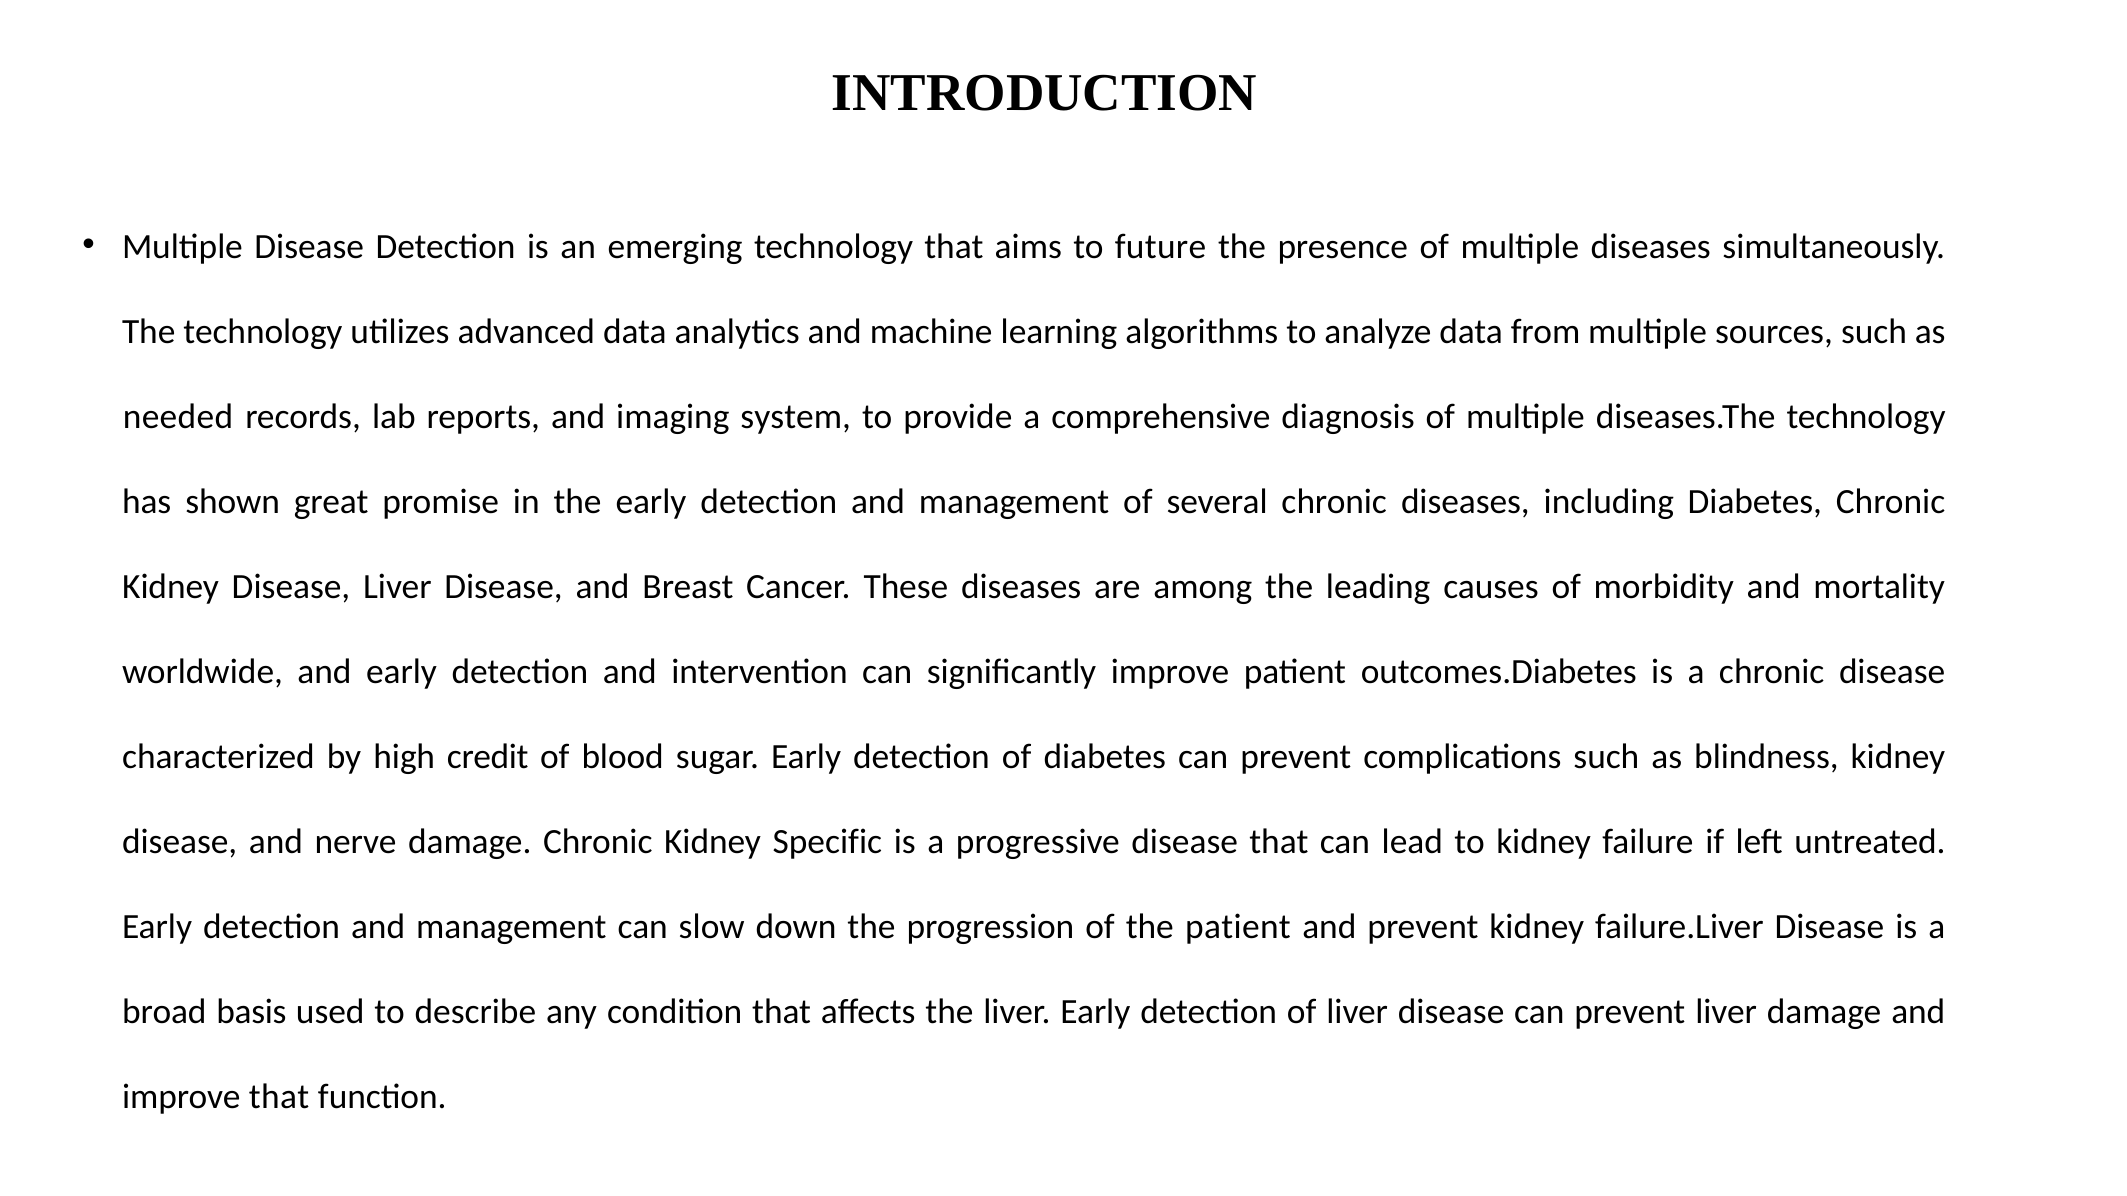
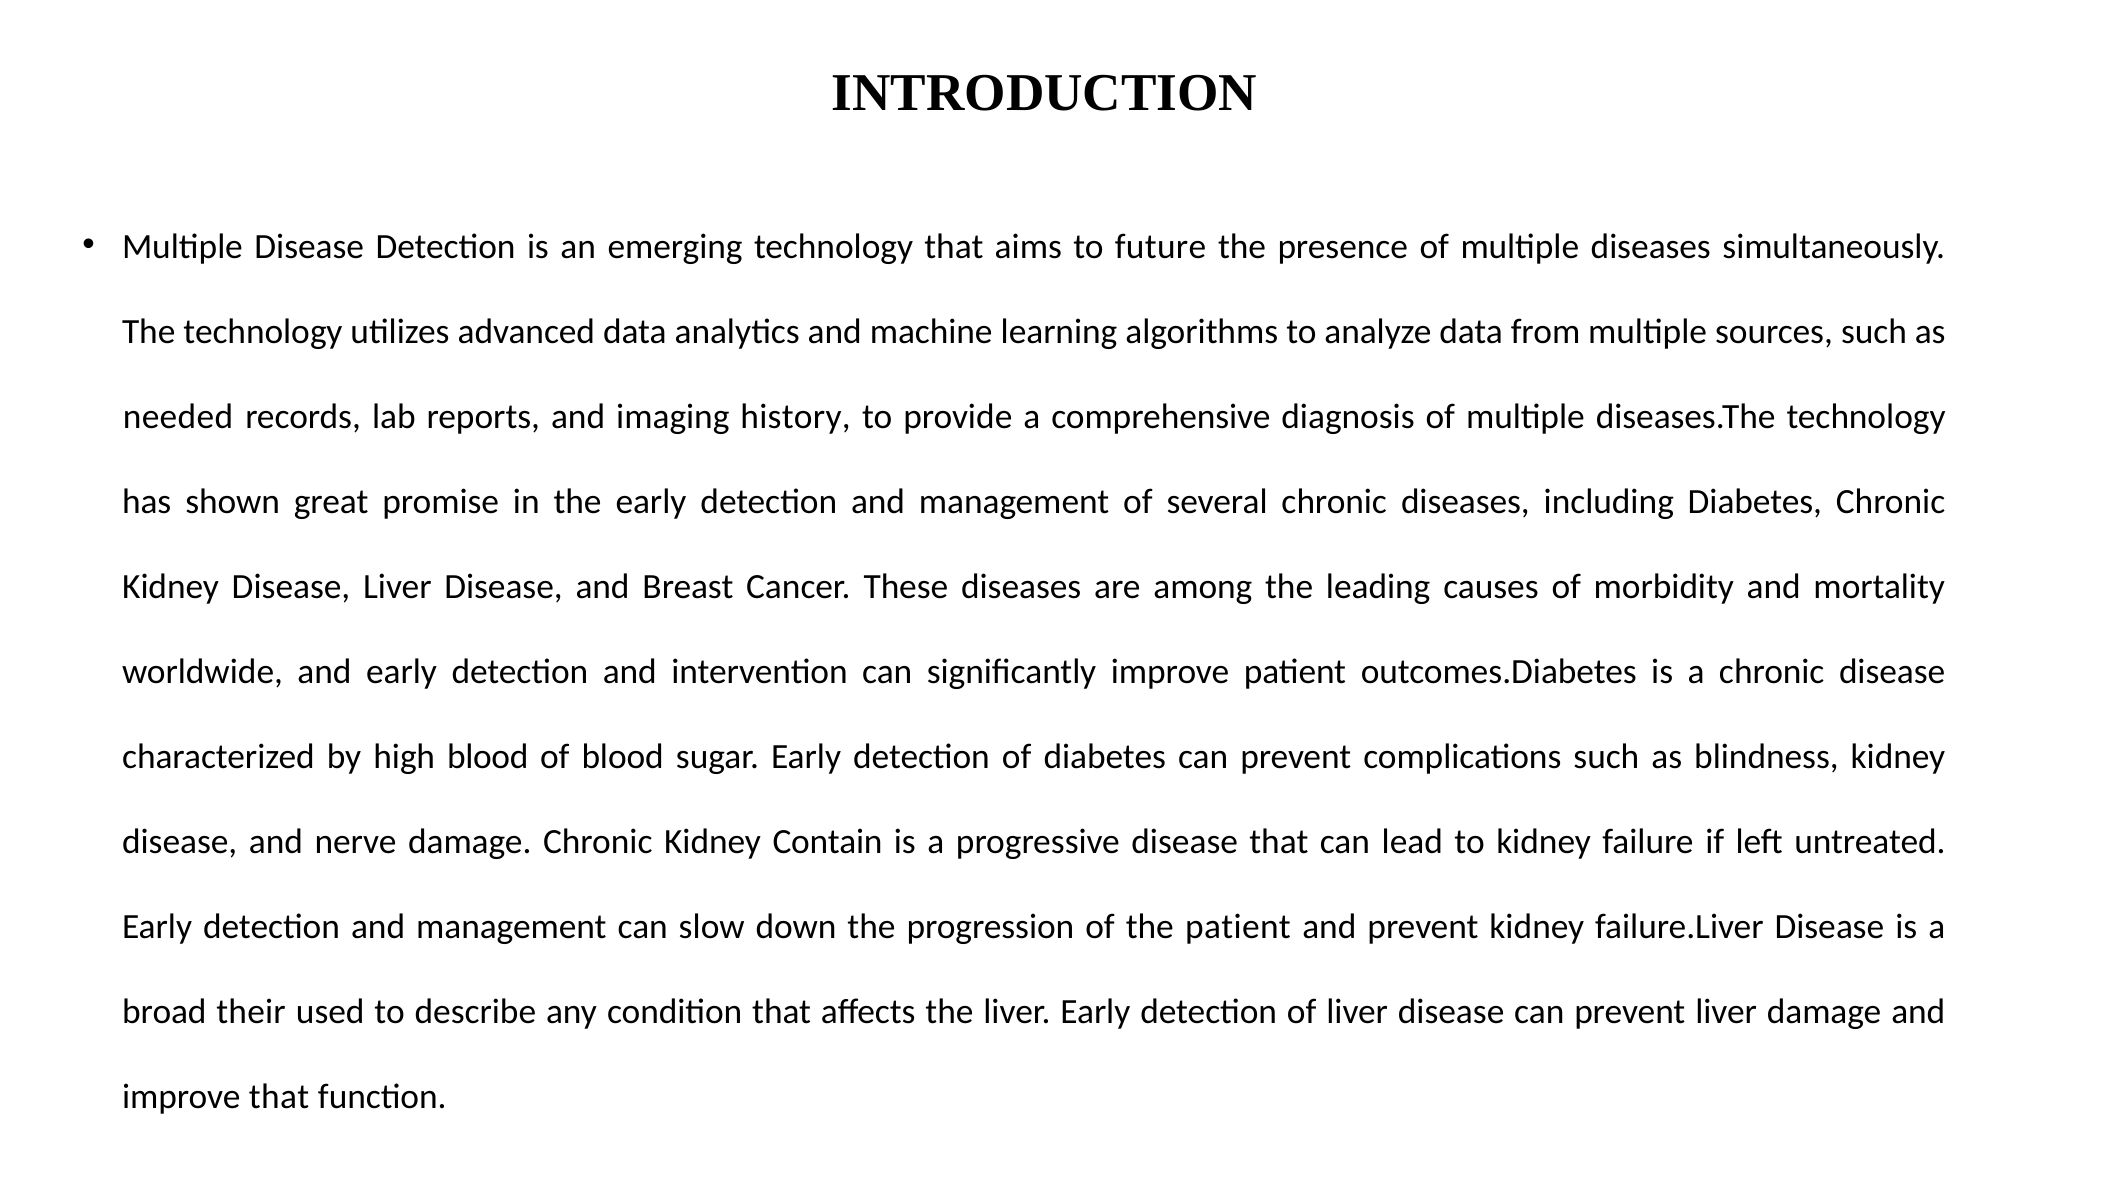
system: system -> history (796, 417)
high credit: credit -> blood (488, 757)
Specific: Specific -> Contain (827, 842)
basis: basis -> their (251, 1012)
